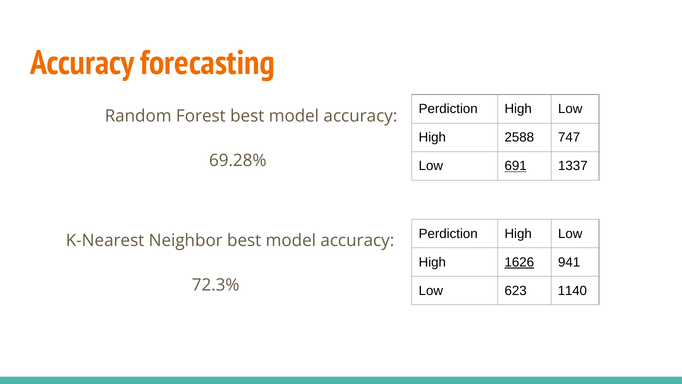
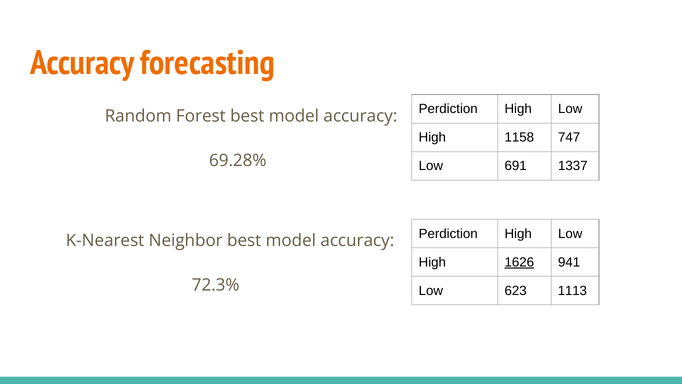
2588: 2588 -> 1158 (519, 137)
691 underline: present -> none (516, 166)
1140: 1140 -> 1113 (572, 290)
